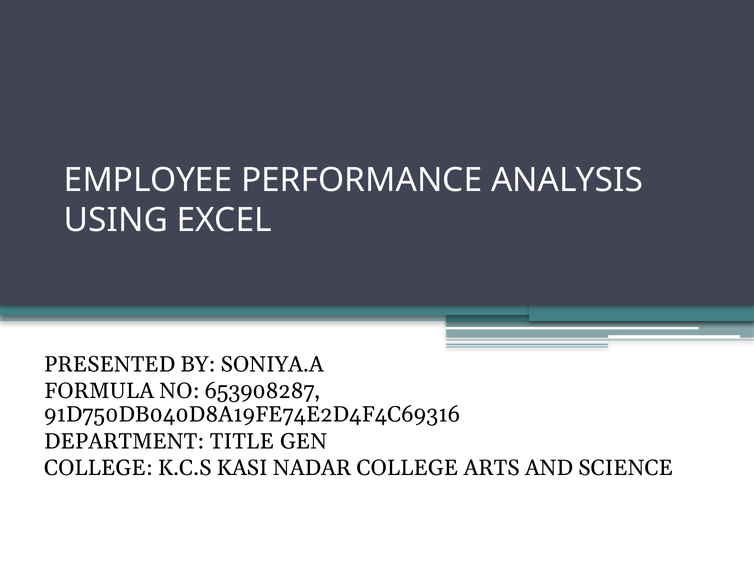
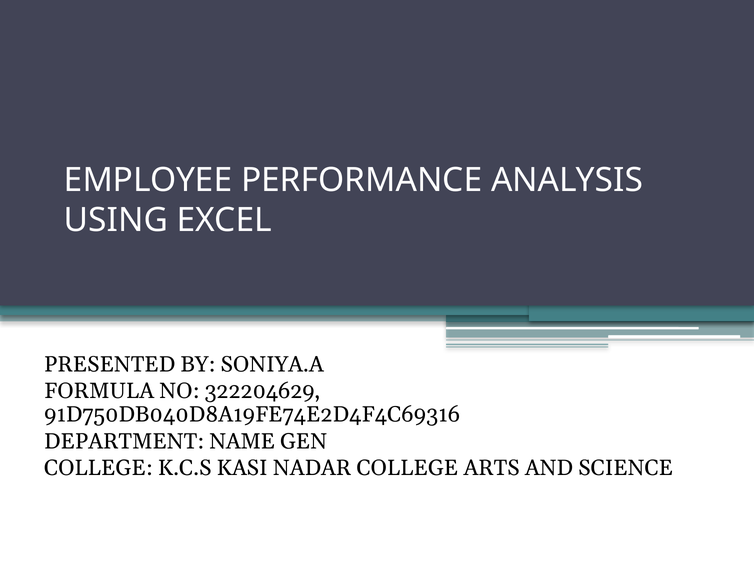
653908287: 653908287 -> 322204629 (262, 391)
TITLE: TITLE -> NAME (242, 441)
